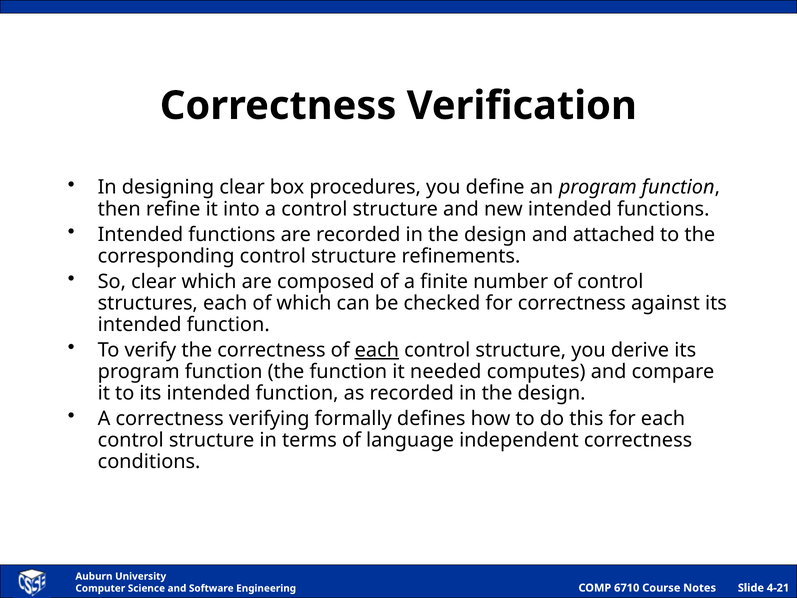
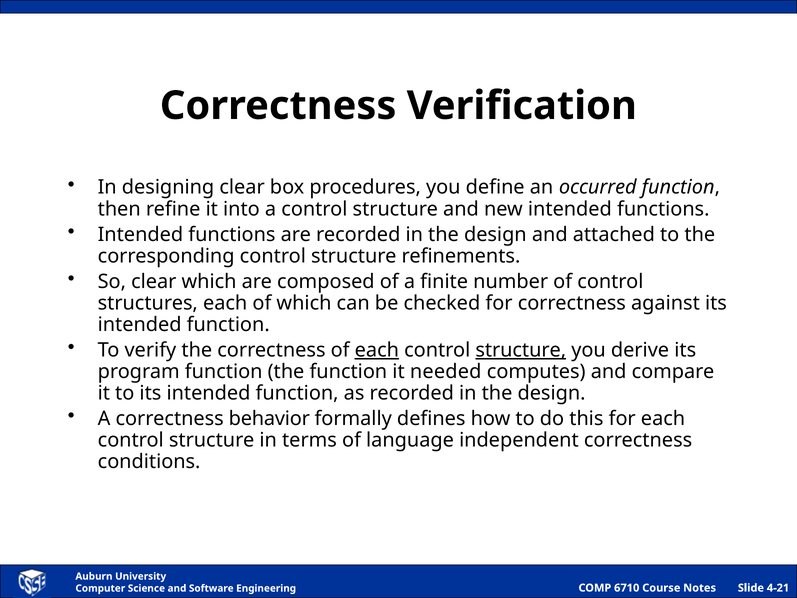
an program: program -> occurred (598, 187)
structure underline: none -> present (521, 350)
verifying: verifying -> behavior (269, 419)
